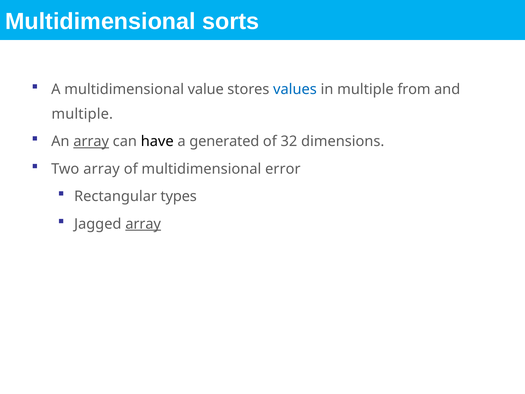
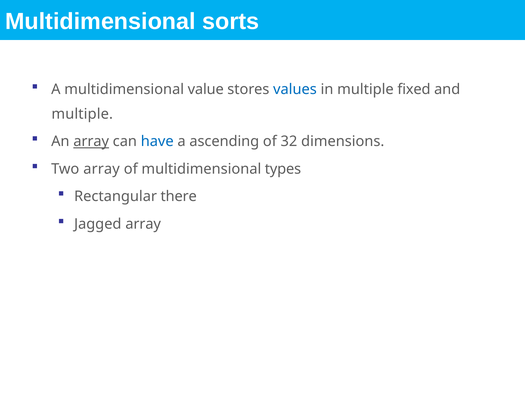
from: from -> fixed (414, 89)
have colour: black -> blue (157, 141)
generated: generated -> ascending (224, 141)
error: error -> types (283, 169)
types: types -> there (179, 196)
array underline: present -> none (143, 224)
